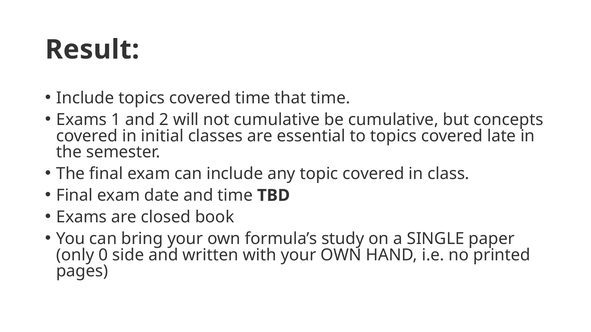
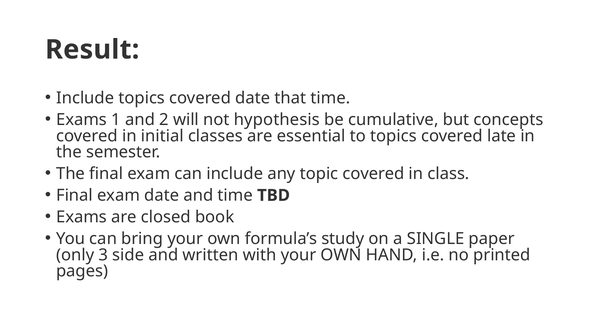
covered time: time -> date (253, 98)
not cumulative: cumulative -> hypothesis (277, 120)
0: 0 -> 3 (103, 255)
